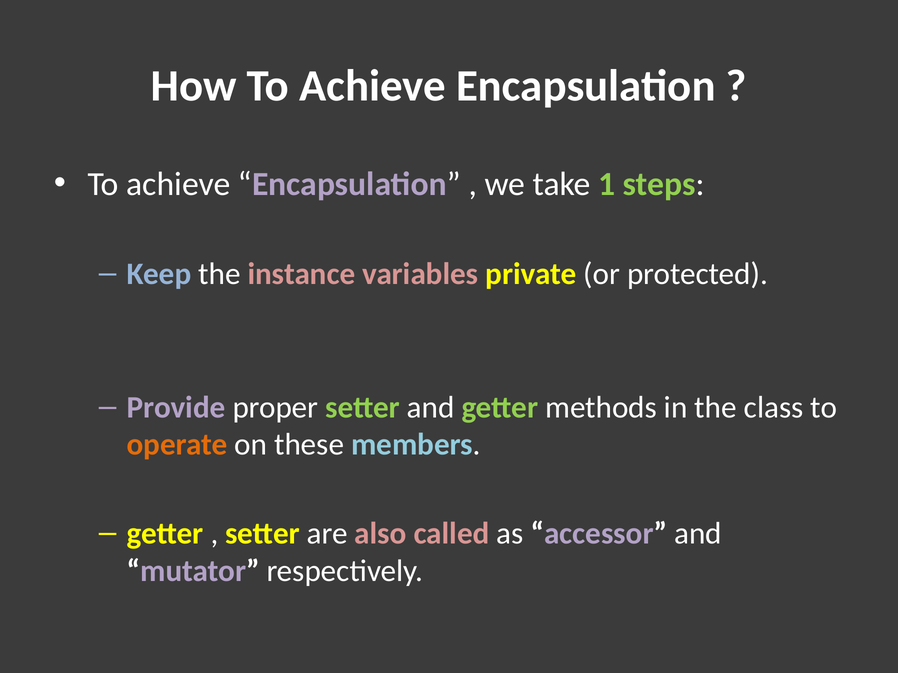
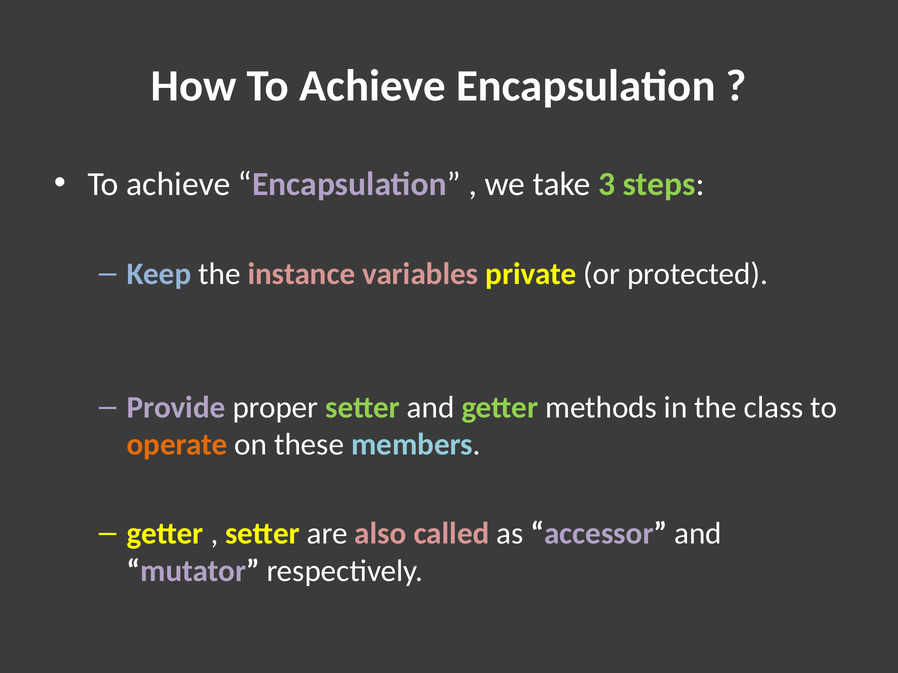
1: 1 -> 3 (607, 184)
